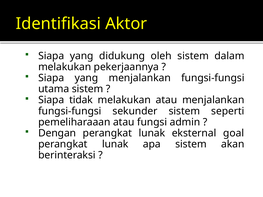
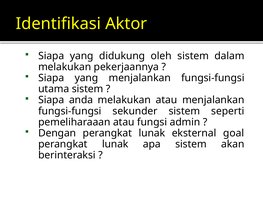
tidak: tidak -> anda (81, 100)
